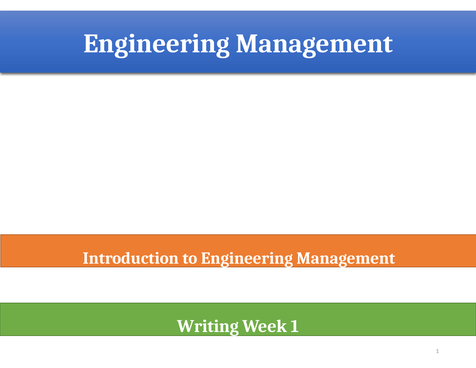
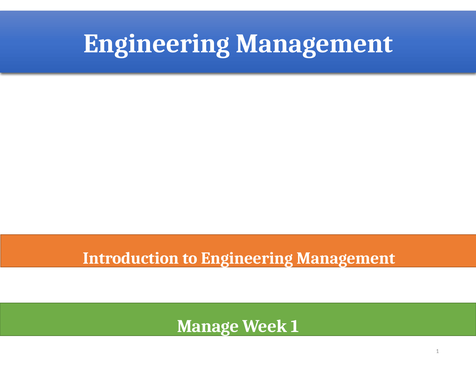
Writing: Writing -> Manage (208, 326)
